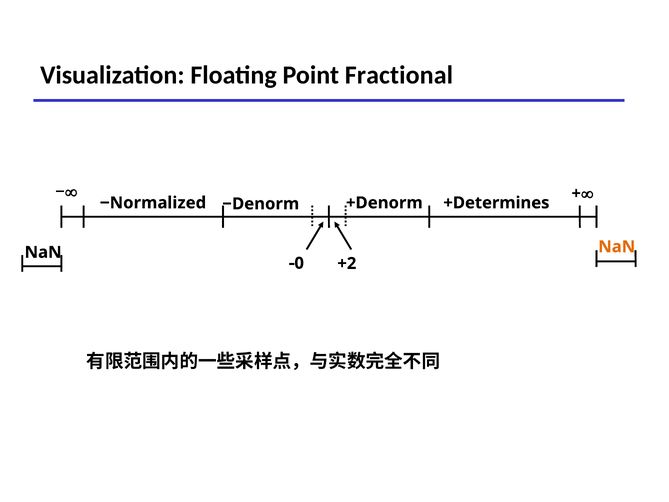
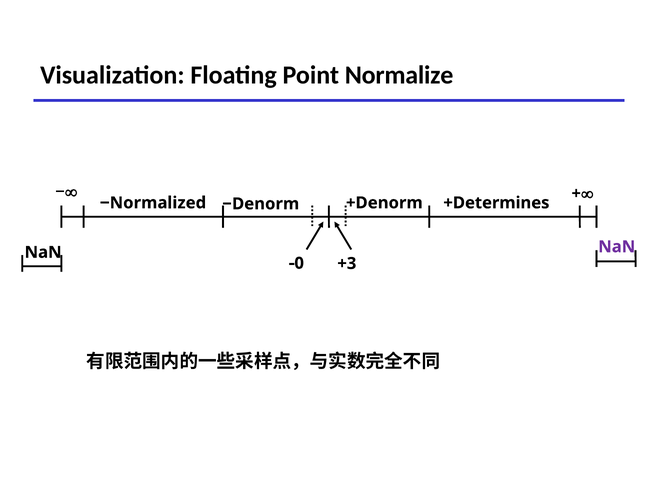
Fractional: Fractional -> Normalize (399, 75)
NaN colour: orange -> purple (617, 247)
+2: +2 -> +3 (347, 263)
